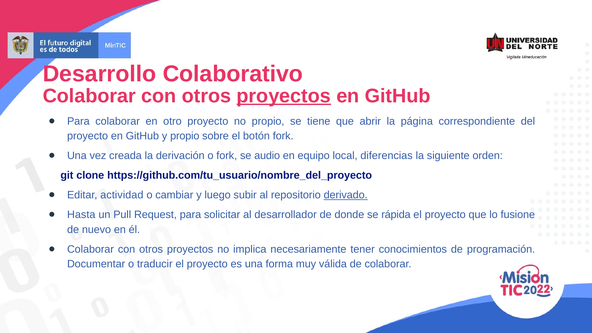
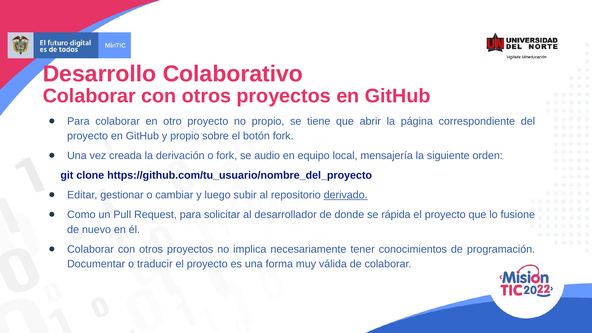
proyectos underline: present -> none (284, 96)
diferencias: diferencias -> mensajería (387, 156)
actividad: actividad -> gestionar (122, 195)
Hasta: Hasta -> Como (81, 215)
